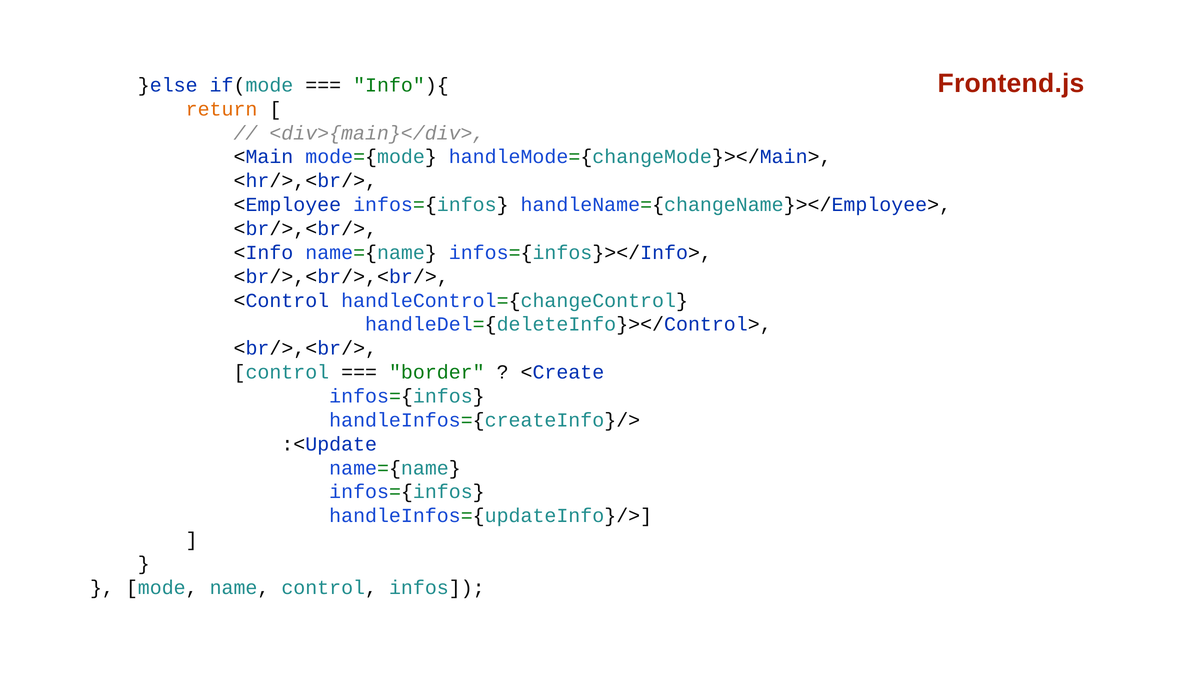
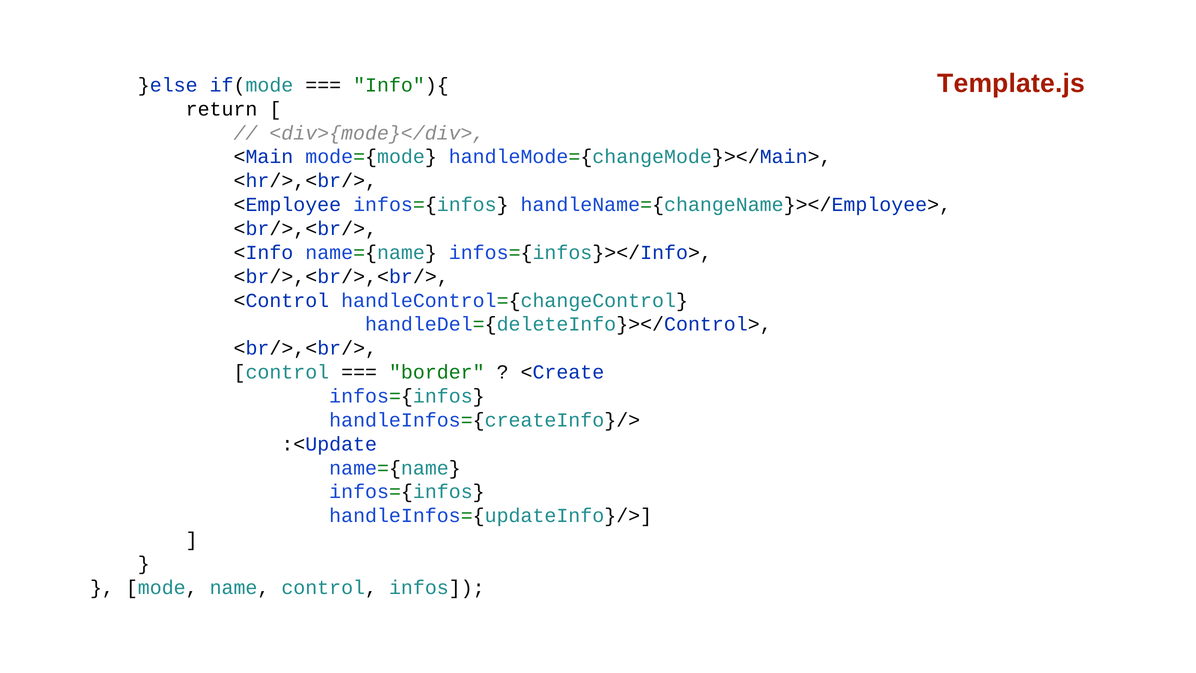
Frontend.js: Frontend.js -> Template.js (1011, 83)
return colour: orange -> black (222, 109)
<div>{main}</div>: <div>{main}</div> -> <div>{mode}</div> (377, 133)
